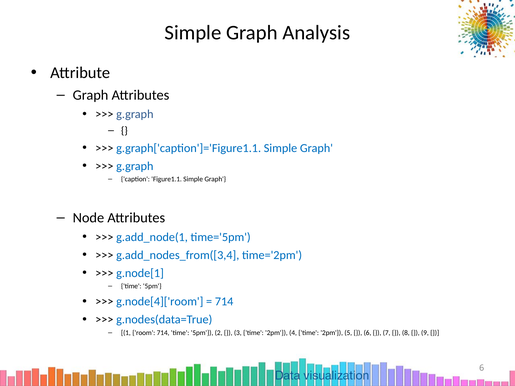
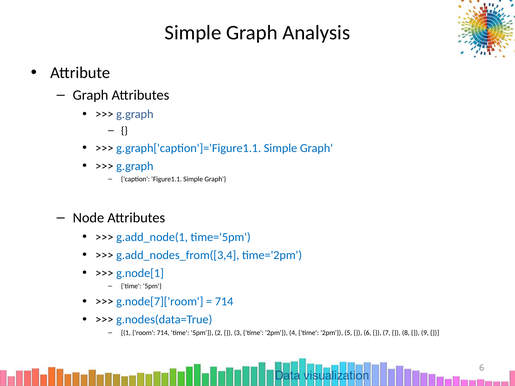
g.node[4]['room: g.node[4]['room -> g.node[7]['room (160, 302)
